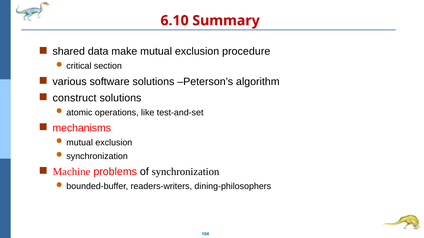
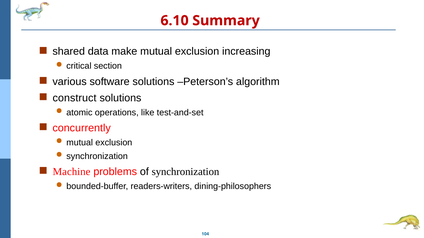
procedure: procedure -> increasing (246, 52)
mechanisms: mechanisms -> concurrently (82, 128)
